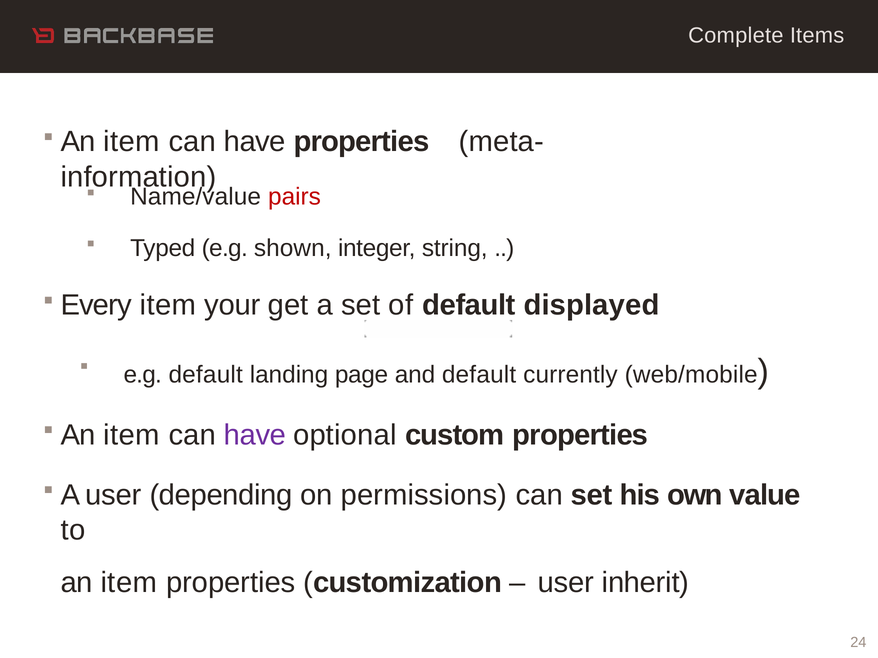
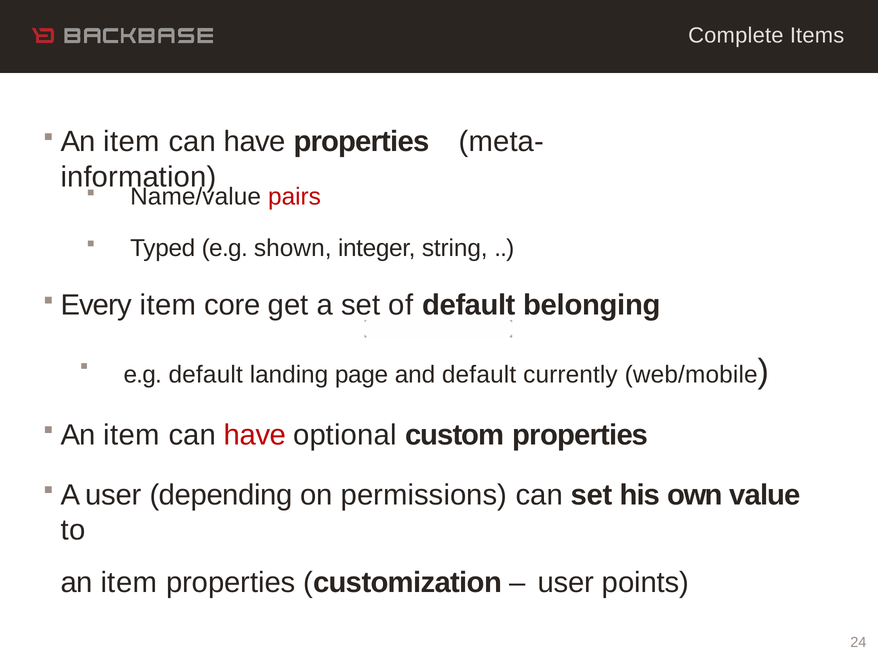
your: your -> core (232, 305)
displayed: displayed -> belonging (592, 305)
have colour: purple -> red (255, 435)
inherit: inherit -> points (645, 583)
